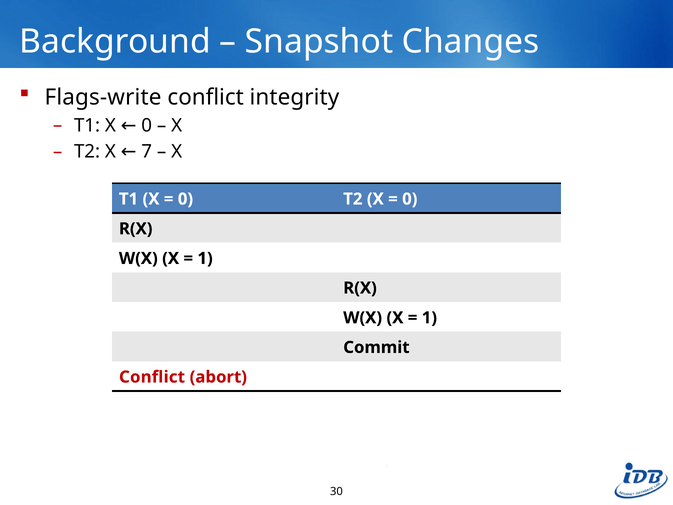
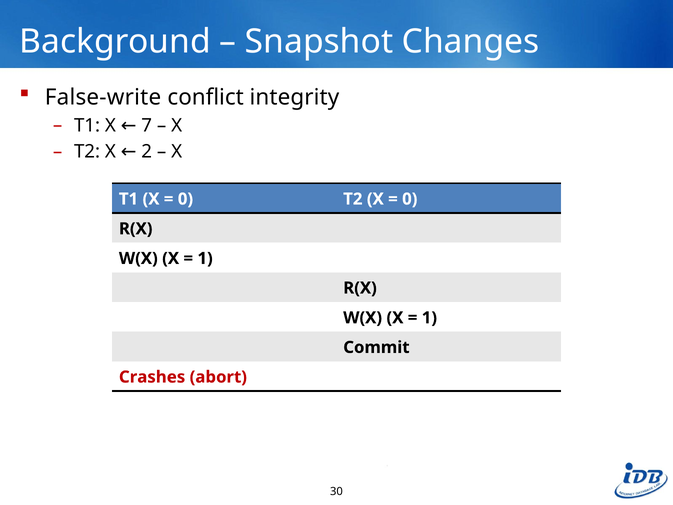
Flags-write: Flags-write -> False-write (103, 97)
X 0: 0 -> 7 (147, 125)
7: 7 -> 2 (147, 152)
Conflict: Conflict -> Crashes (152, 377)
